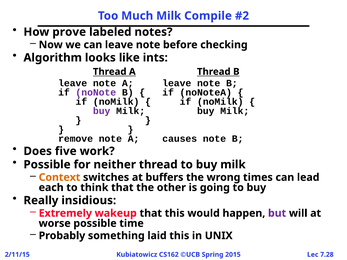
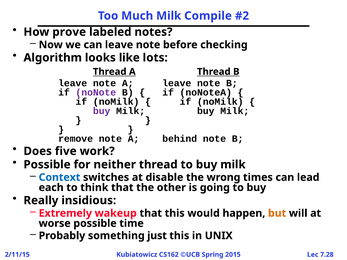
ints: ints -> lots (155, 58)
causes: causes -> behind (180, 139)
Context colour: orange -> blue (60, 178)
buffers: buffers -> disable (164, 178)
but colour: purple -> orange (277, 213)
laid: laid -> just (157, 236)
